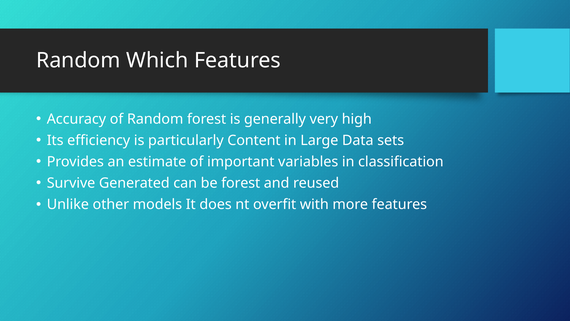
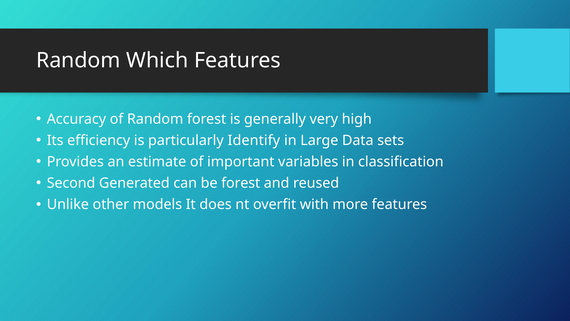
Content: Content -> Identify (254, 140)
Survive: Survive -> Second (71, 183)
